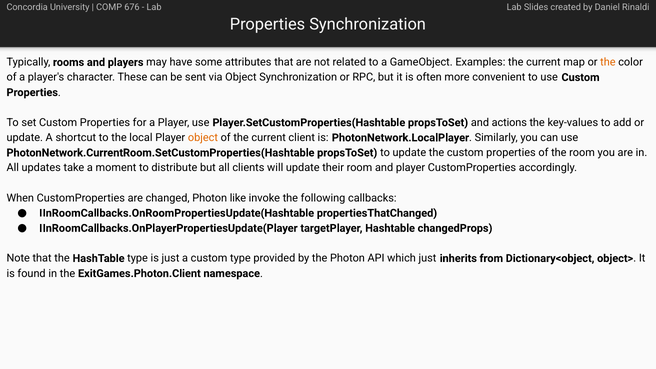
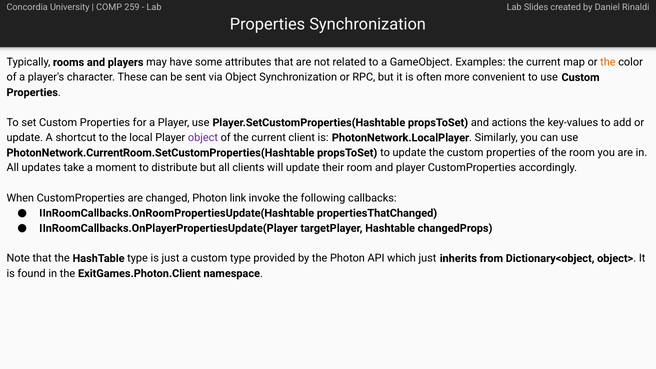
676: 676 -> 259 (132, 7)
object colour: orange -> purple (203, 138)
like: like -> link (238, 198)
